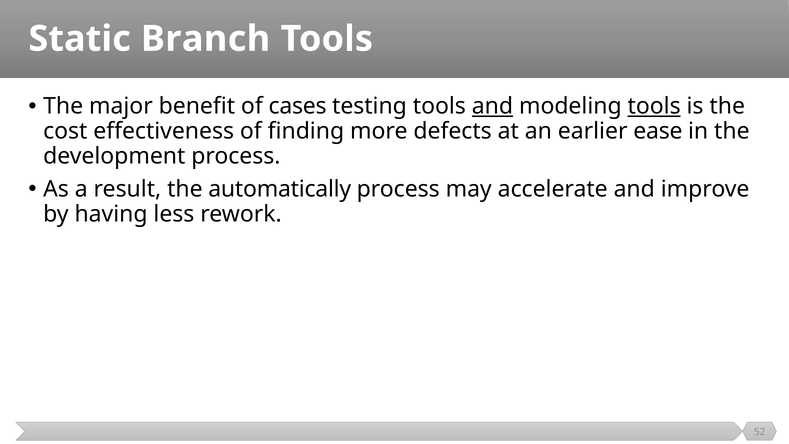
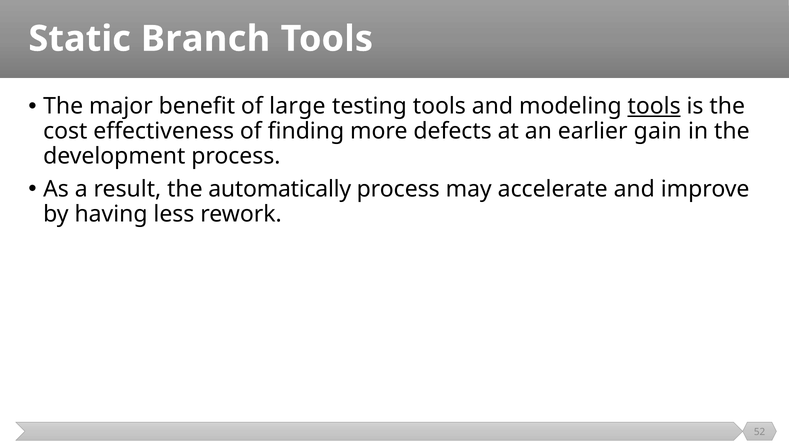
cases: cases -> large (297, 106)
and underline: present -> none (492, 106)
ease: ease -> gain (658, 131)
